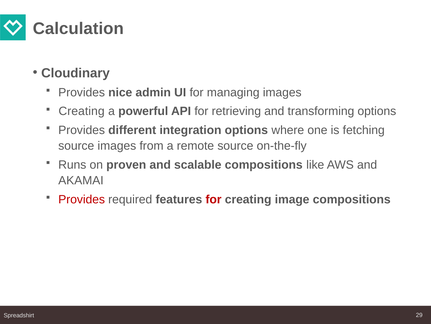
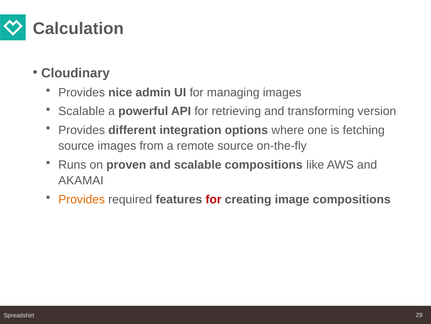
Creating: Creating -> Scalable (82, 111)
transforming options: options -> version (377, 111)
Provides colour: red -> orange (82, 199)
